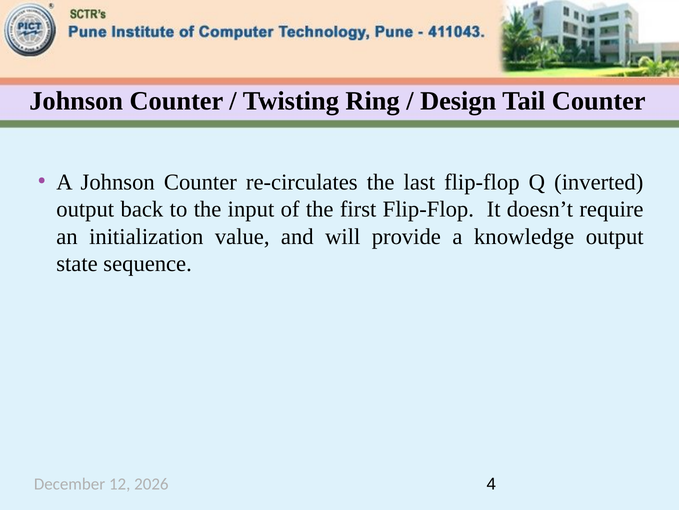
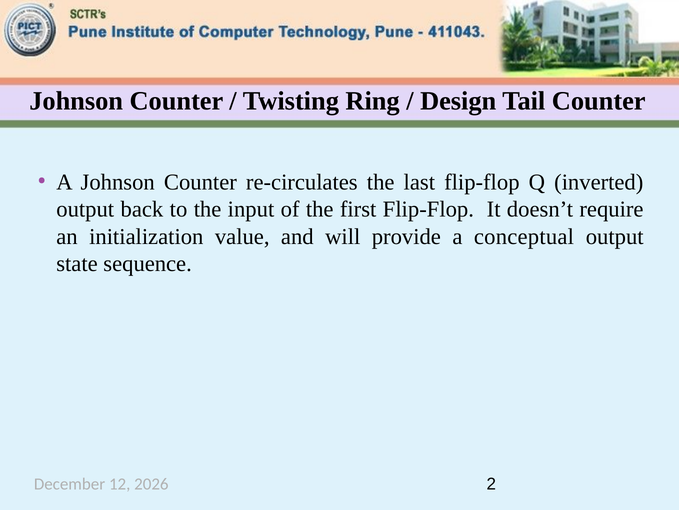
knowledge: knowledge -> conceptual (524, 236)
4: 4 -> 2 (491, 483)
